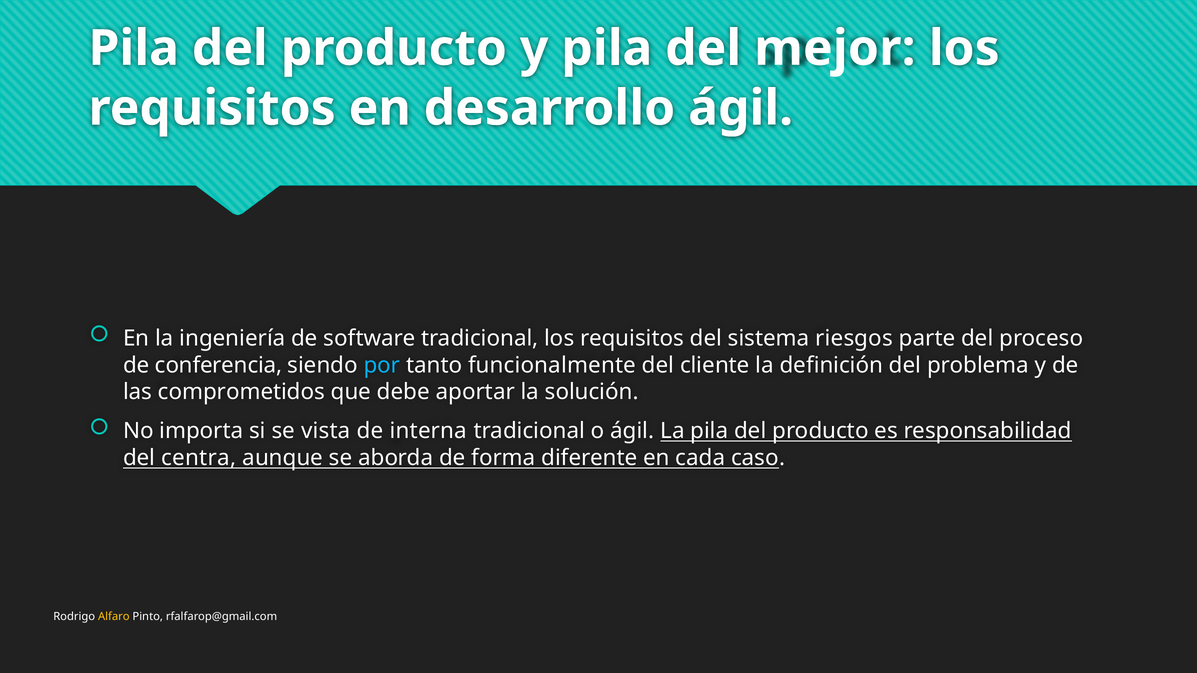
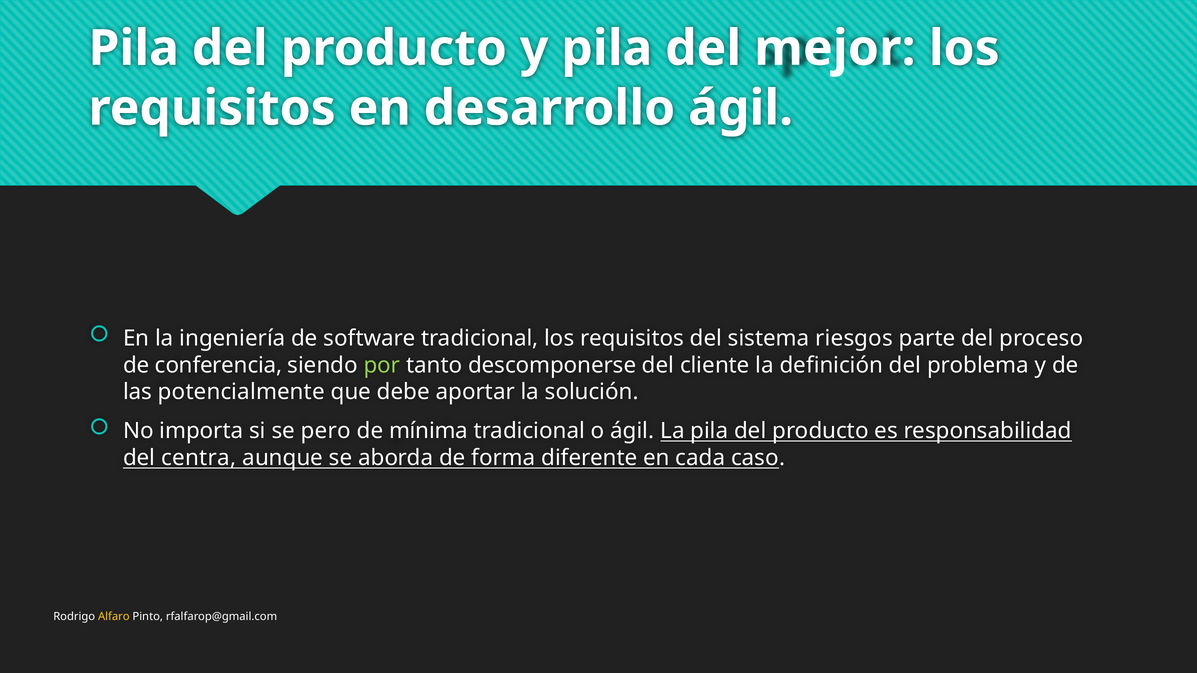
por colour: light blue -> light green (382, 365)
funcionalmente: funcionalmente -> descomponerse (552, 365)
comprometidos: comprometidos -> potencialmente (241, 392)
vista: vista -> pero (326, 431)
interna: interna -> mínima (429, 431)
